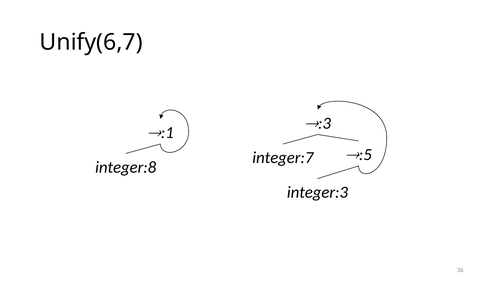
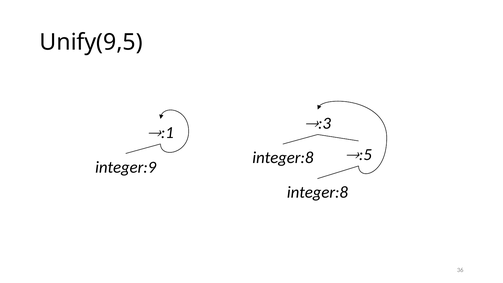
Unify(6,7: Unify(6,7 -> Unify(9,5 (91, 42)
integer:7: integer:7 -> integer:8 (283, 158)
integer:8: integer:8 -> integer:9 (126, 167)
integer:3: integer:3 -> integer:8 (317, 192)
